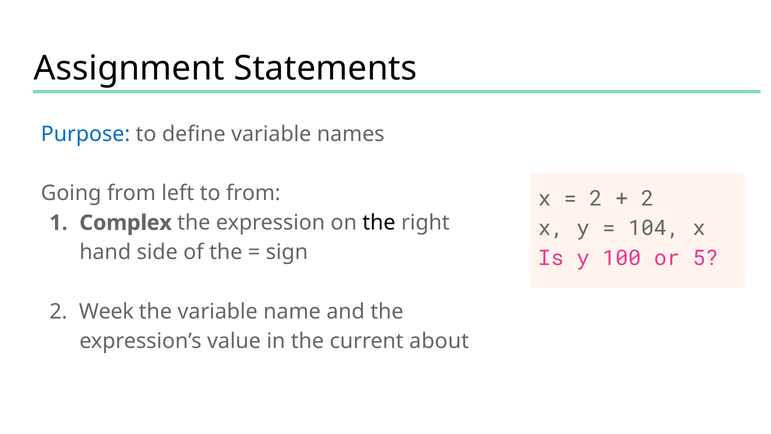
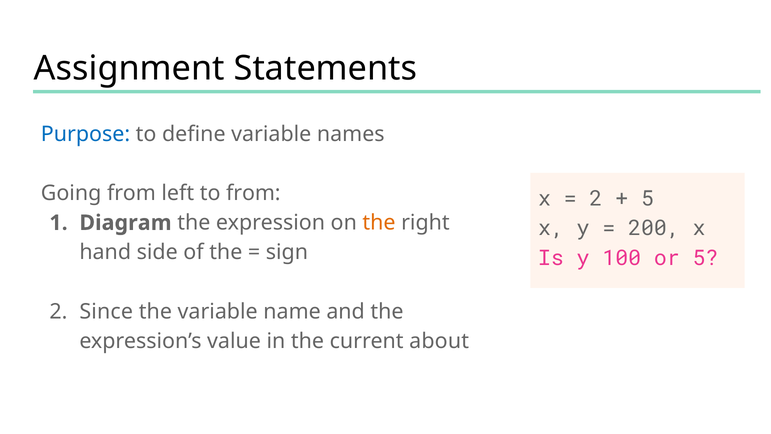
2: 2 -> 5 (647, 199)
Complex: Complex -> Diagram (125, 223)
the colour: black -> orange (379, 223)
104: 104 -> 200 (654, 228)
Week: Week -> Since (106, 311)
